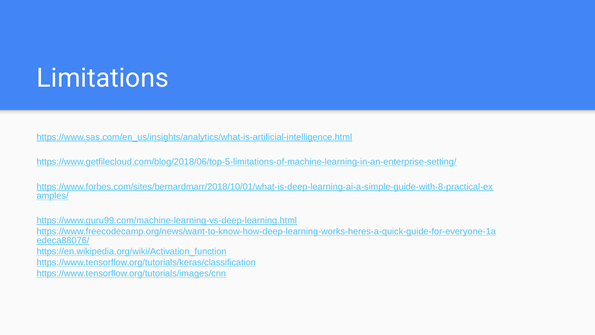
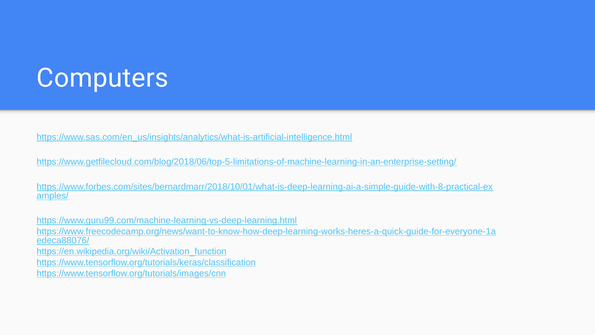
Limitations: Limitations -> Computers (103, 78)
